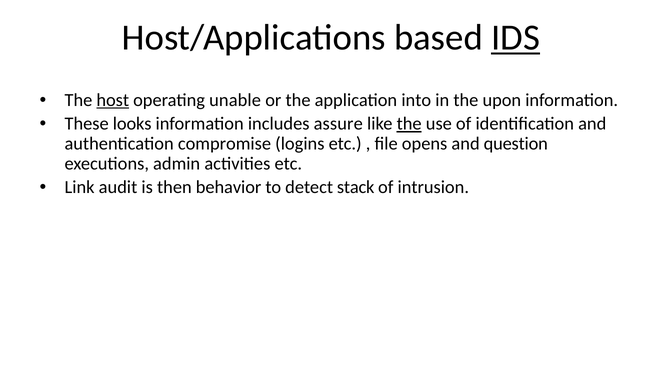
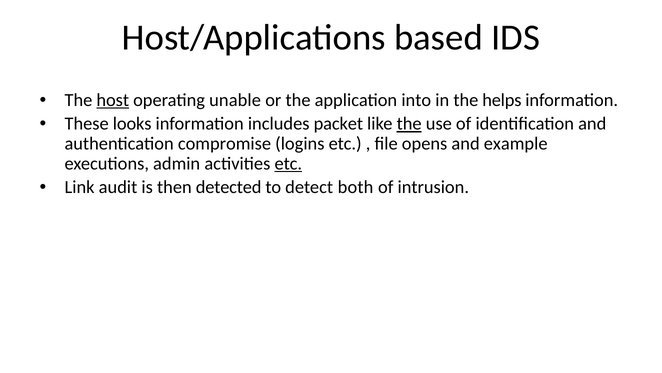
IDS underline: present -> none (516, 38)
upon: upon -> helps (502, 100)
assure: assure -> packet (338, 124)
question: question -> example (516, 144)
etc underline: none -> present (288, 163)
behavior: behavior -> detected (229, 187)
stack: stack -> both (356, 187)
